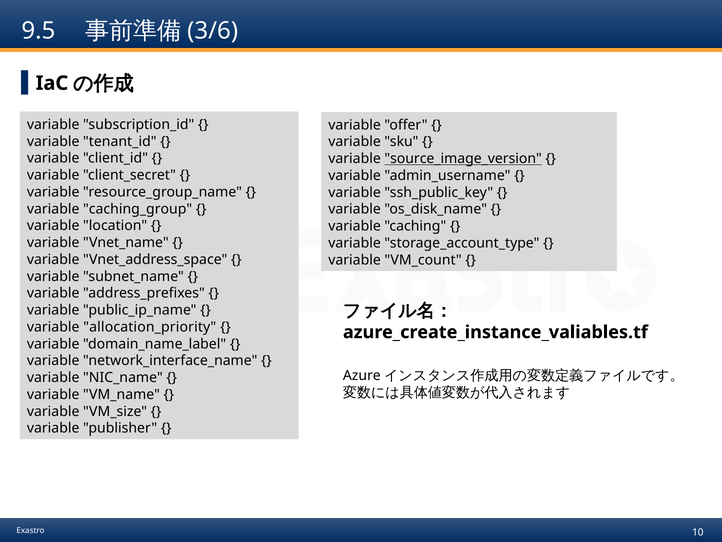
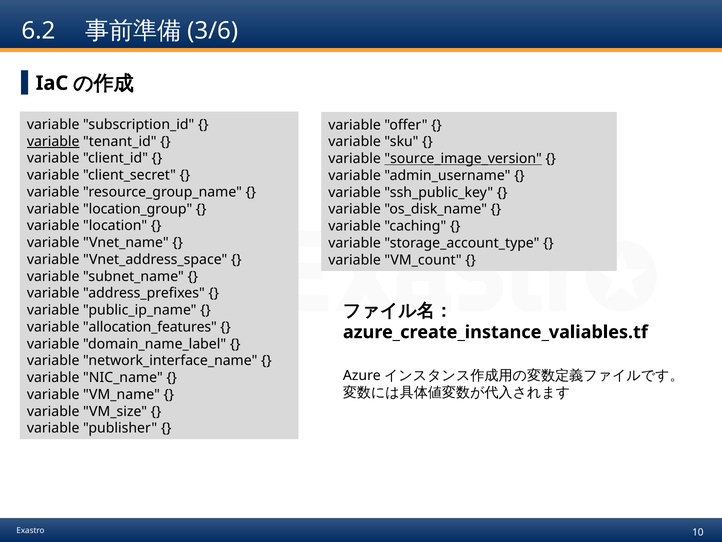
9.5: 9.5 -> 6.2 (38, 31)
variable underline: none -> present (53, 141)
caching_group: caching_group -> location_group (138, 209)
allocation_priority: allocation_priority -> allocation_features (150, 327)
